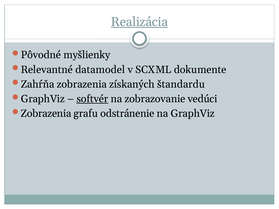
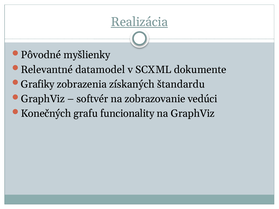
Zahŕňa: Zahŕňa -> Grafiky (38, 84)
softvér underline: present -> none (92, 99)
Zobrazenia: Zobrazenia -> Konečných (46, 114)
odstránenie: odstránenie -> funcionality (127, 114)
